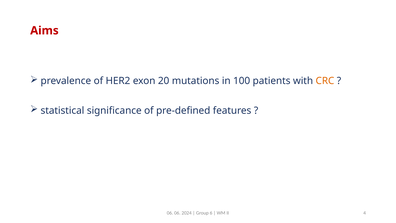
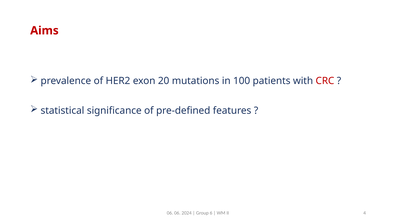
CRC colour: orange -> red (325, 81)
